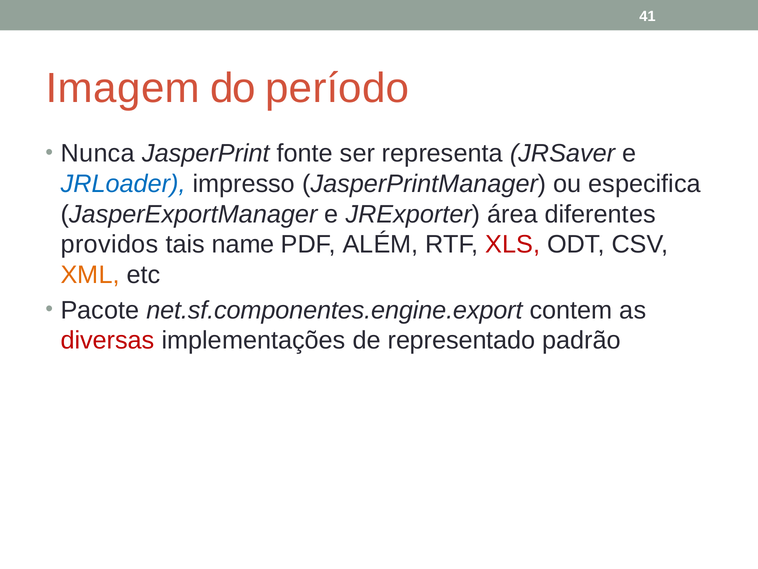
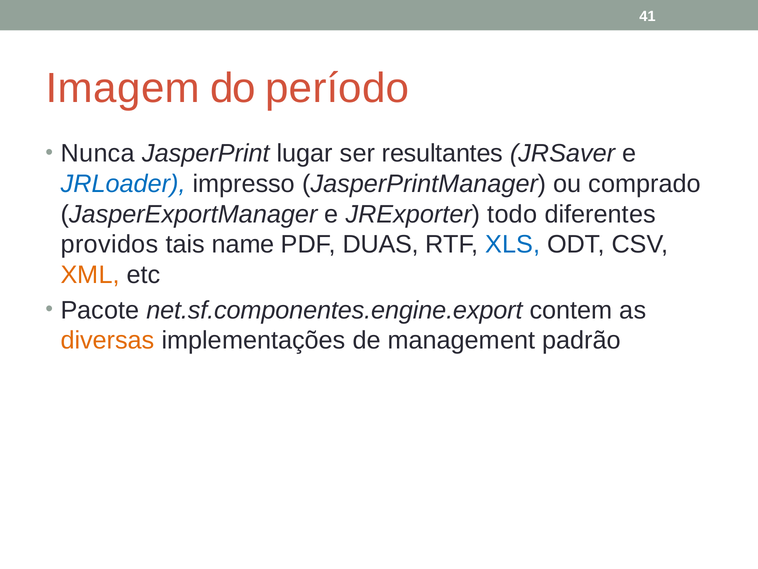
fonte: fonte -> lugar (305, 153)
representa: representa -> resultantes (443, 153)
especifica: especifica -> comprado (645, 184)
área: área -> todo (512, 214)
ALÉM: ALÉM -> DUAS (381, 244)
XLS colour: red -> blue (513, 244)
diversas colour: red -> orange (108, 340)
representado: representado -> management (461, 340)
